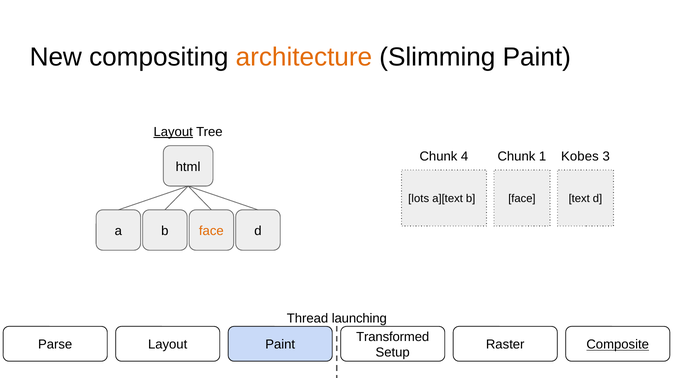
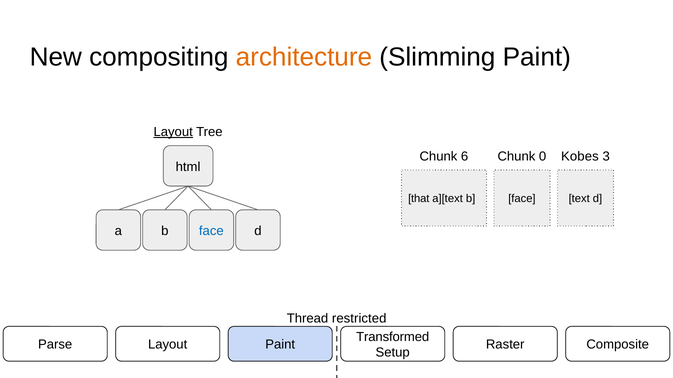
4: 4 -> 6 (465, 157)
1: 1 -> 0 (543, 157)
lots: lots -> that (419, 199)
face colour: orange -> blue (211, 231)
launching: launching -> restricted (359, 319)
Composite underline: present -> none (618, 345)
